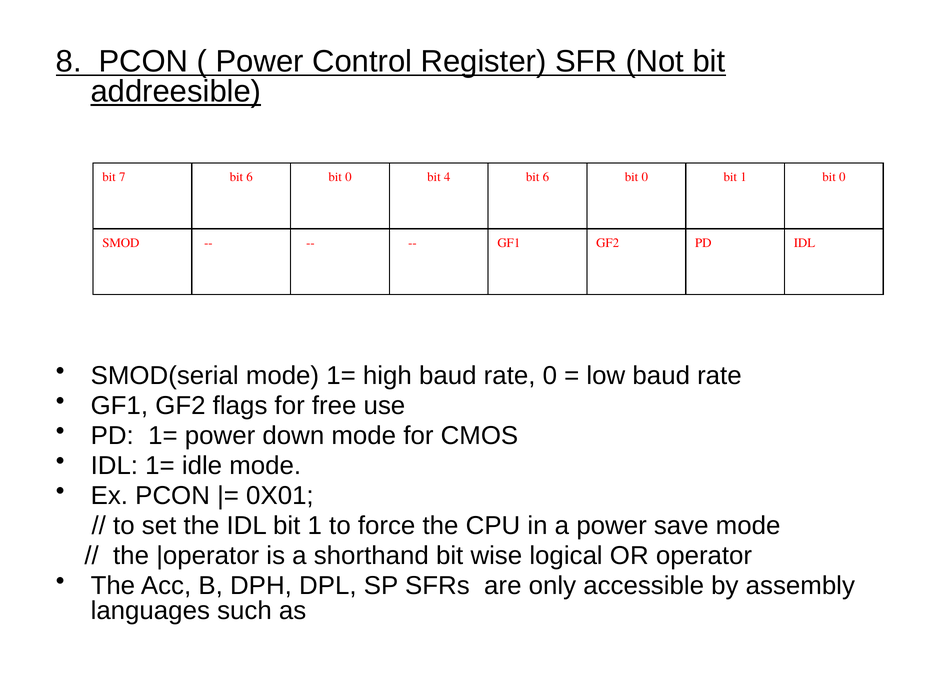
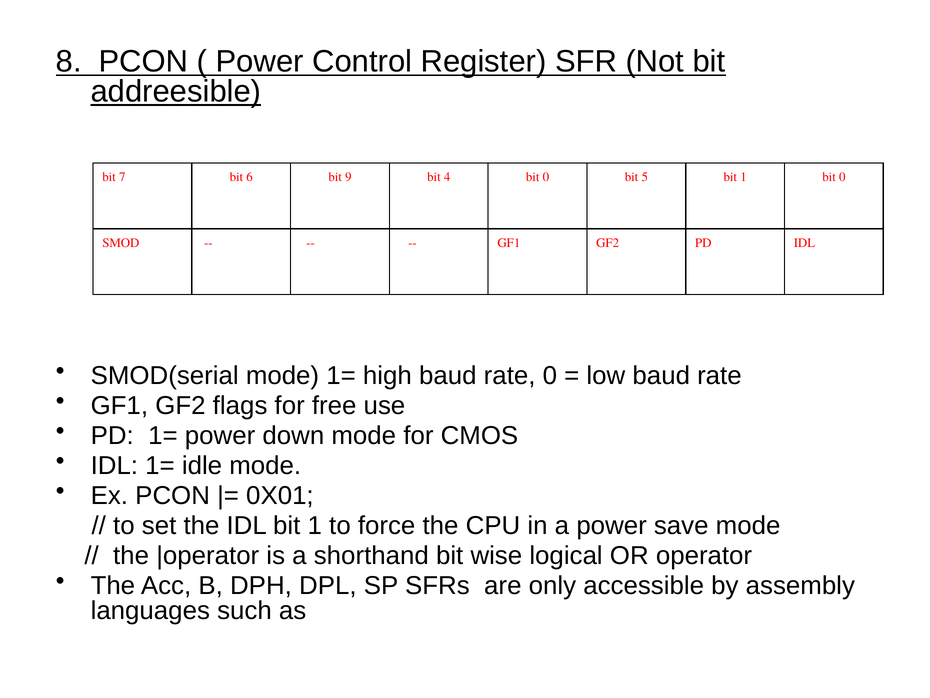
0: 0 -> 9 (348, 177)
4 bit 6: 6 -> 0 (546, 177)
0: 0 -> 5 (645, 177)
